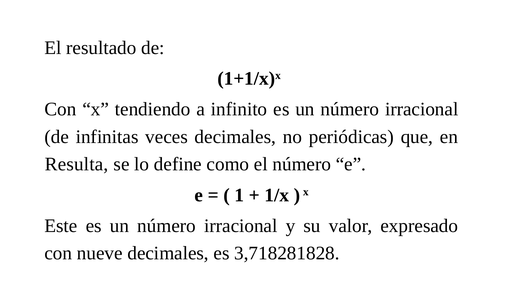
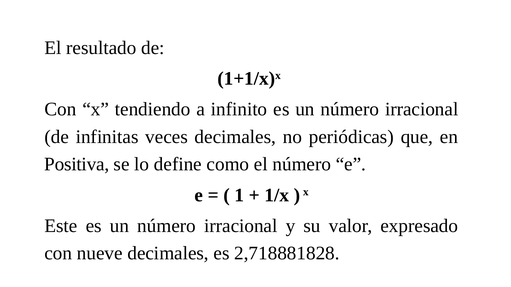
Resulta: Resulta -> Positiva (77, 165)
3,718281828: 3,718281828 -> 2,718881828 (287, 254)
